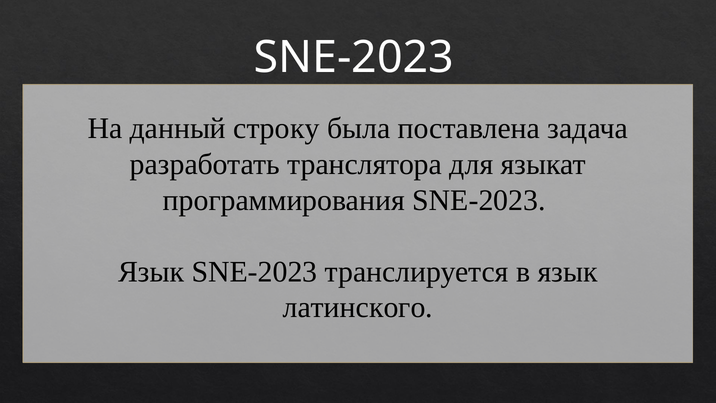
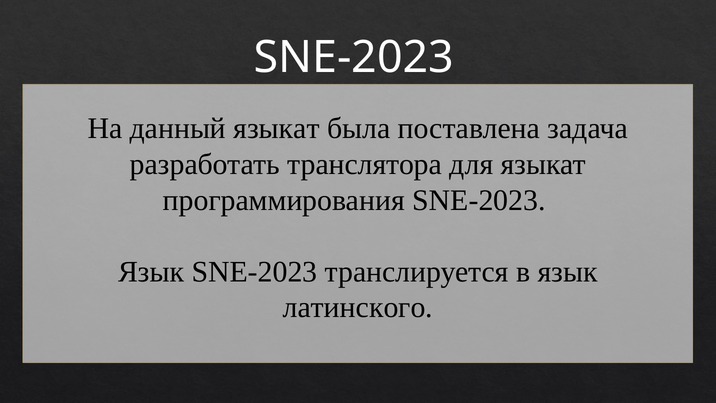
данный строку: строку -> языкат (277, 128)
